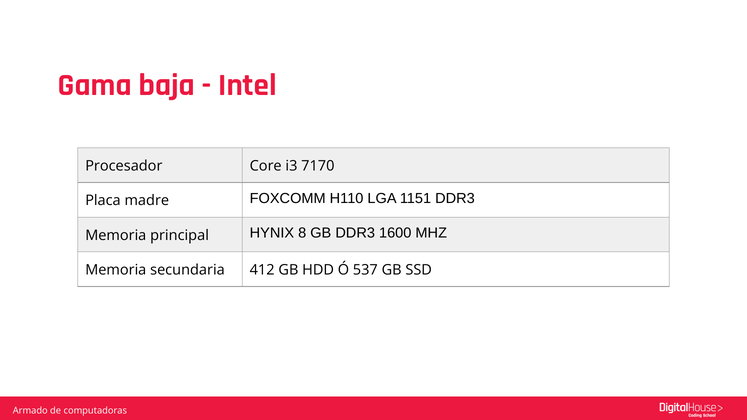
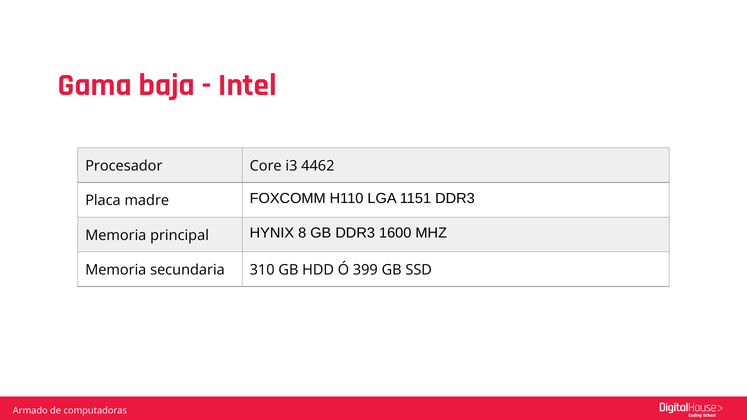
7170: 7170 -> 4462 (318, 166)
412: 412 -> 310 (262, 270)
537: 537 -> 399 (365, 270)
